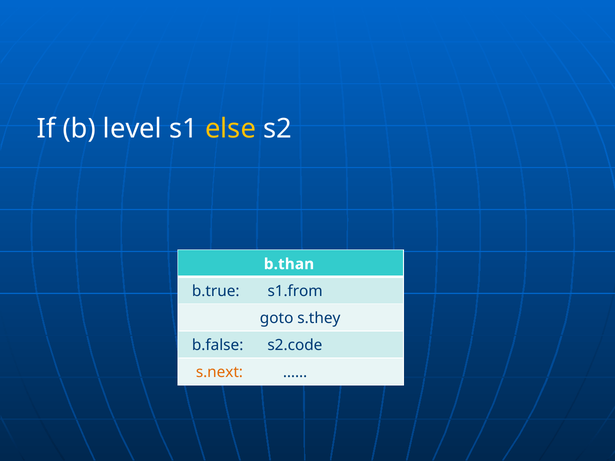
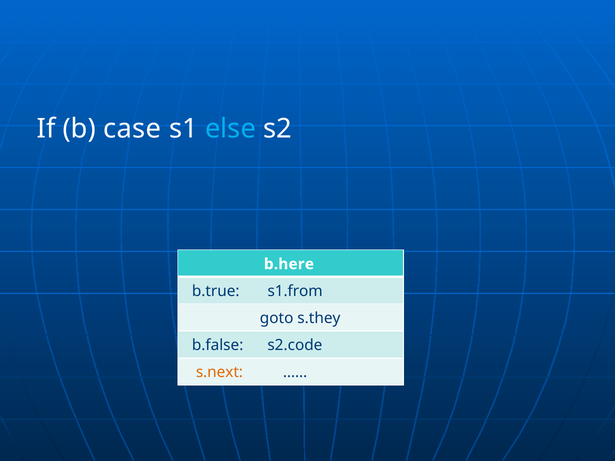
level: level -> case (132, 129)
else colour: yellow -> light blue (231, 129)
b.than: b.than -> b.here (289, 264)
